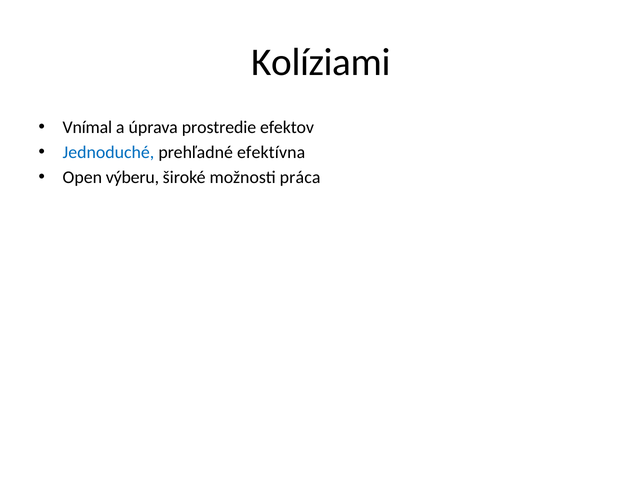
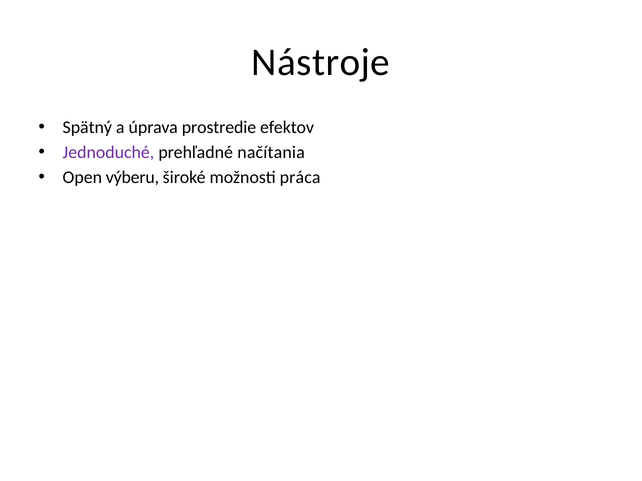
Kolíziami: Kolíziami -> Nástroje (321, 62)
Vnímal: Vnímal -> Spätný (87, 128)
Jednoduché colour: blue -> purple (108, 152)
efektívna: efektívna -> načítania (271, 152)
